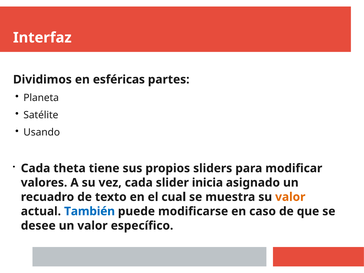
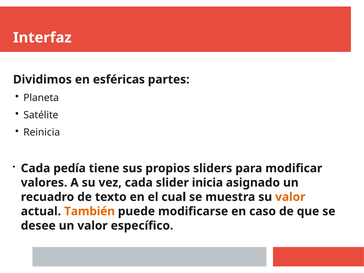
Usando: Usando -> Reinicia (42, 132)
theta: theta -> pedía (70, 168)
También colour: blue -> orange (90, 211)
